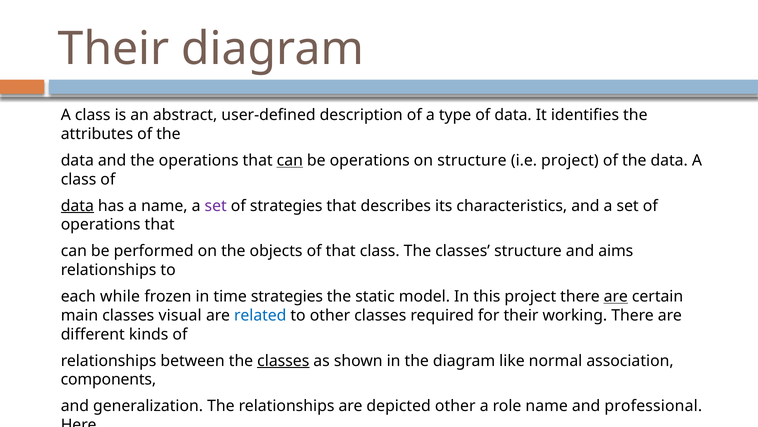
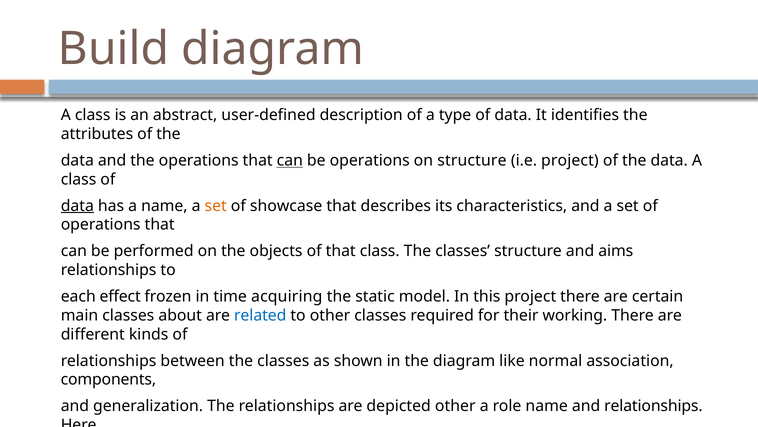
Their: Their -> Build (114, 49)
set colour: purple -> orange (216, 206)
of strategies: strategies -> showcase (286, 206)
while: while -> effect (120, 296)
time strategies: strategies -> acquiring (287, 296)
are underline: present -> none (616, 296)
classes visual: visual -> about (180, 315)
classes underline: present -> none (283, 360)
and professional: professional -> relationships (653, 406)
